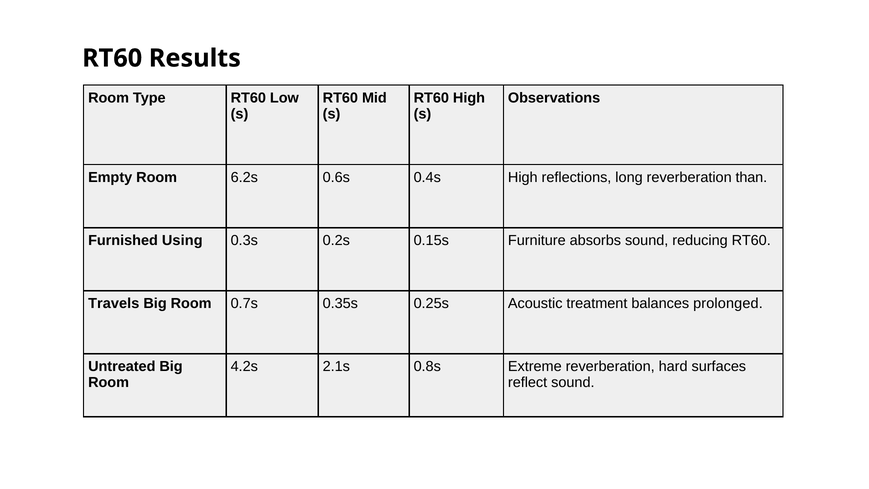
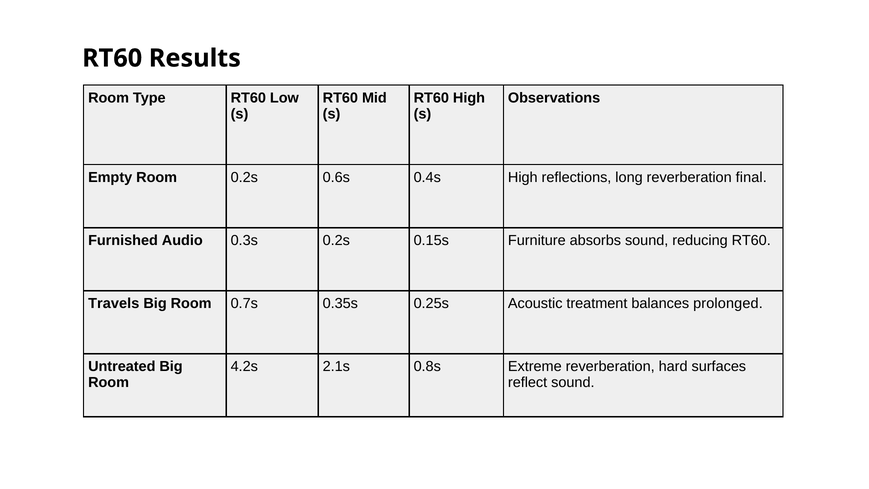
Room 6.2s: 6.2s -> 0.2s (244, 177)
than: than -> final (751, 177)
Using: Using -> Audio (182, 240)
